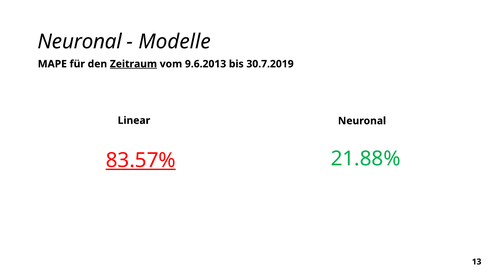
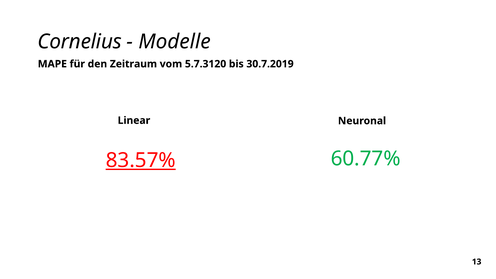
Neuronal: Neuronal -> Cornelius (80, 42)
Zeitraum underline: present -> none (133, 64)
9.6.2013: 9.6.2013 -> 5.7.3120 (206, 64)
21.88%: 21.88% -> 60.77% (366, 159)
